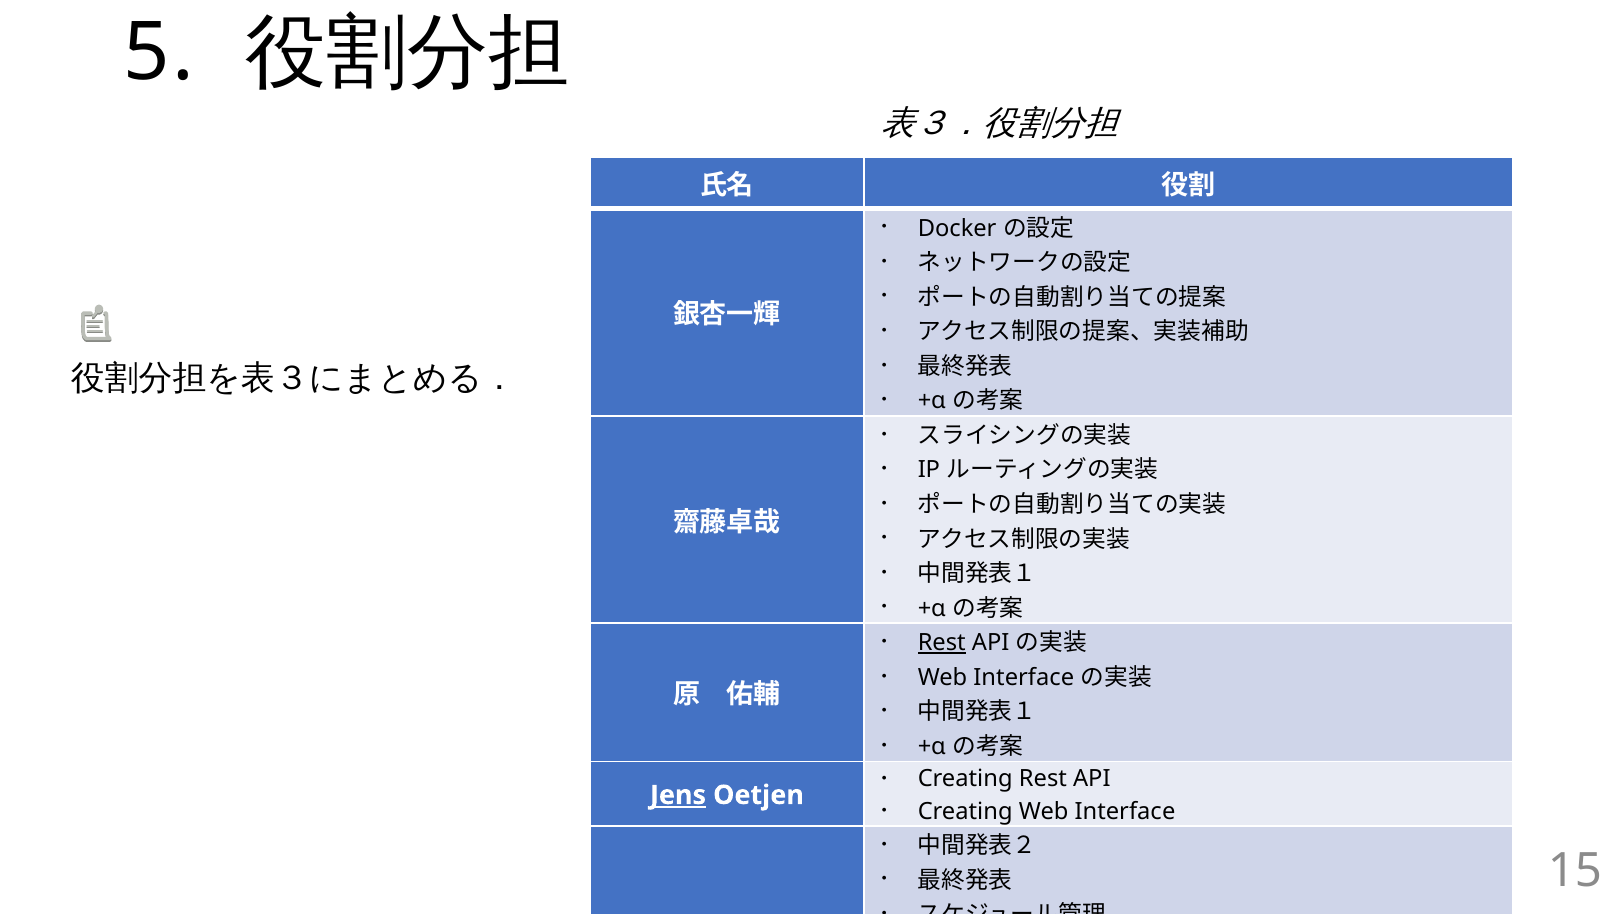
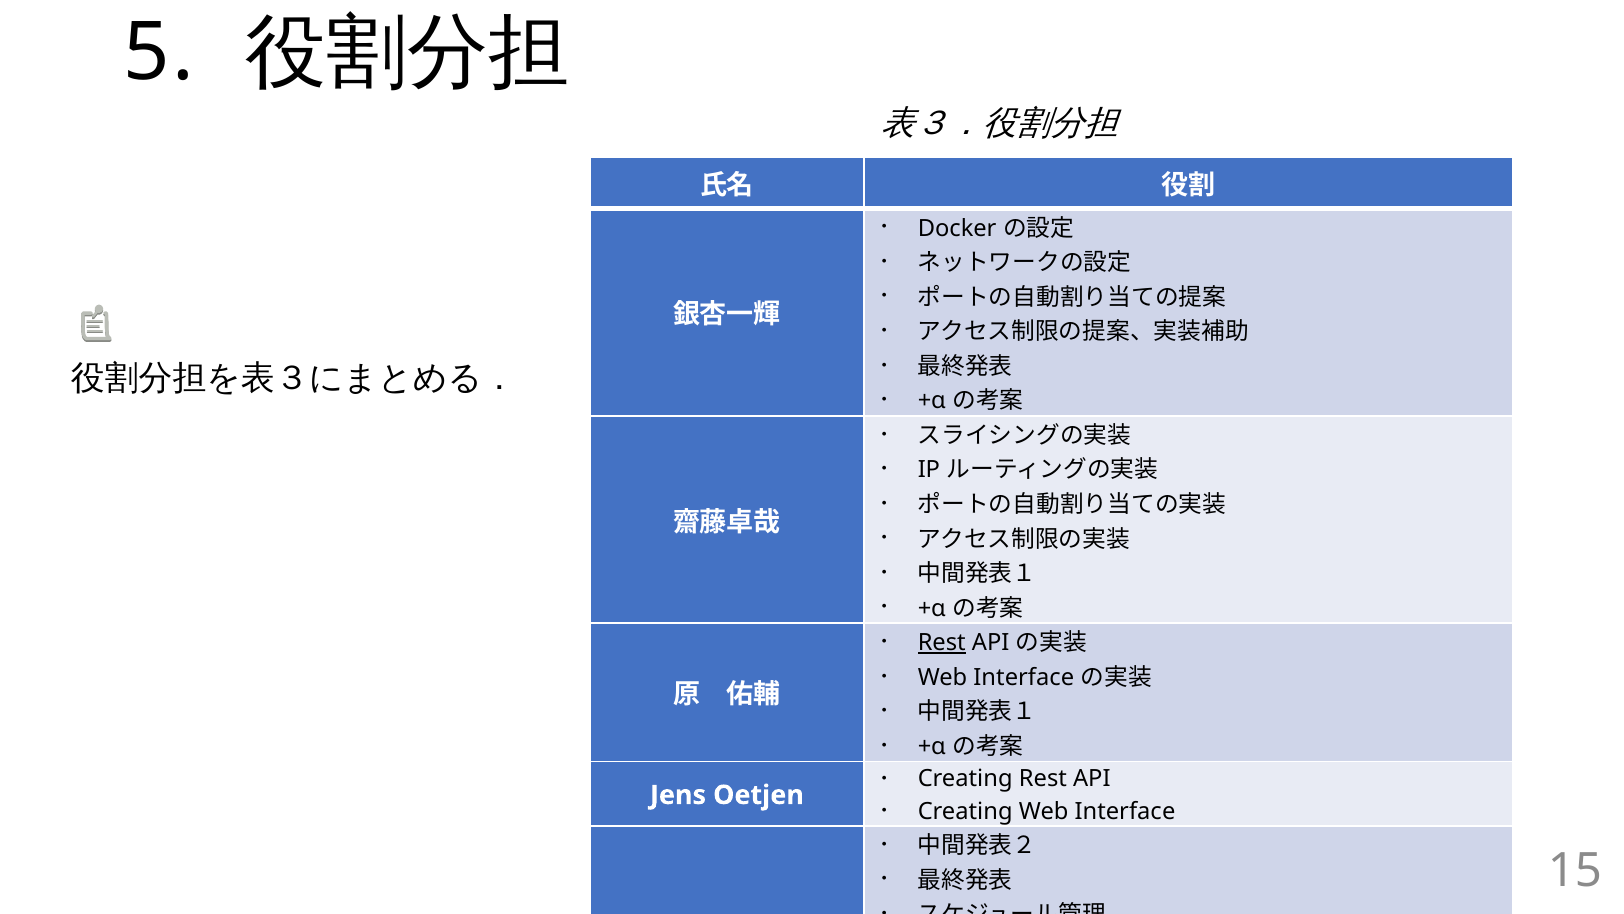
Jens underline: present -> none (678, 795)
